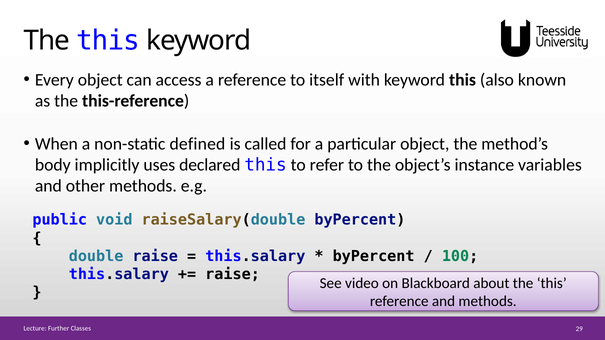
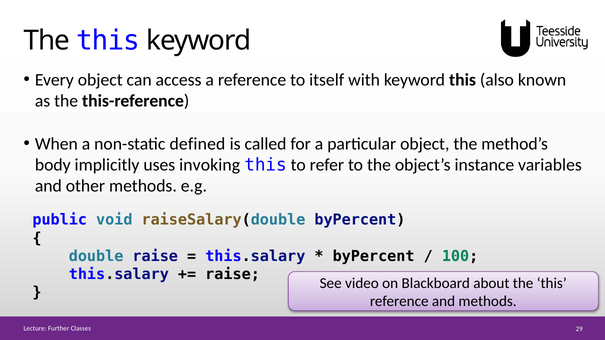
declared: declared -> invoking (210, 165)
